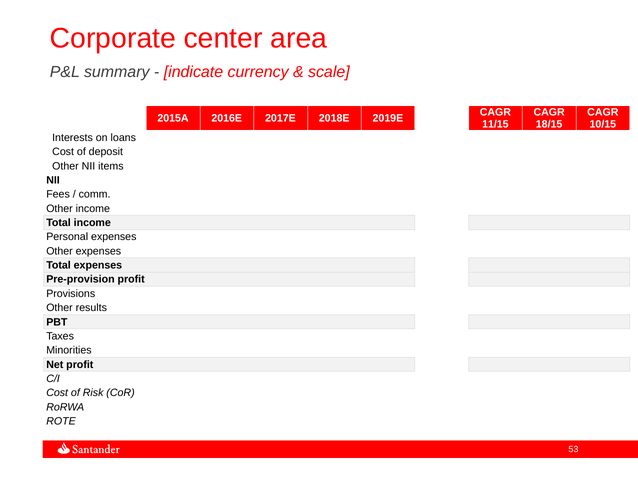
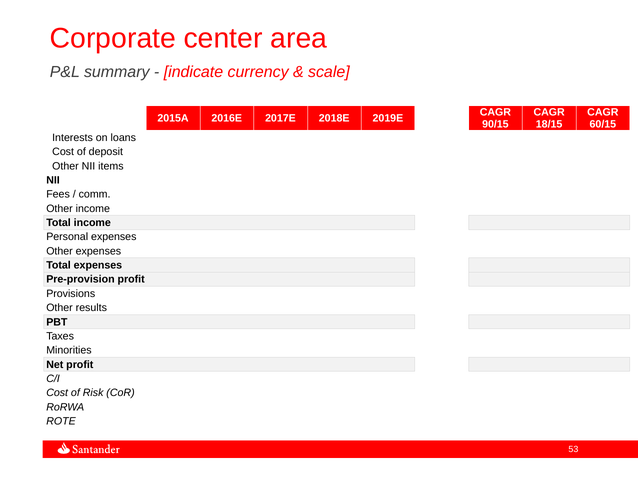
11/15: 11/15 -> 90/15 (495, 124)
10/15: 10/15 -> 60/15 (603, 124)
